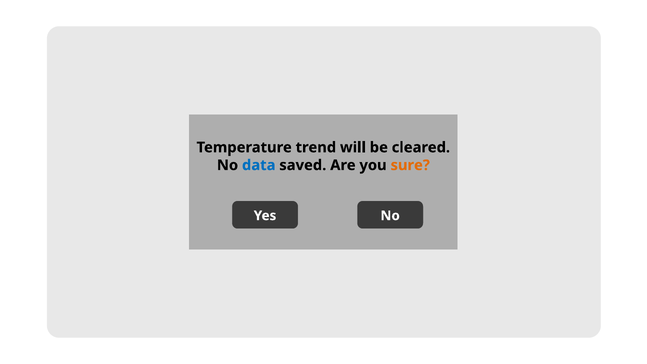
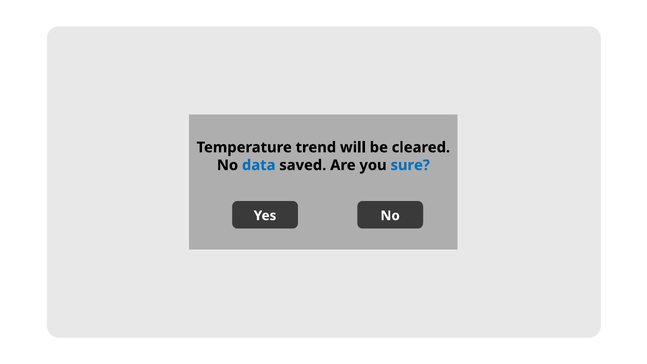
sure colour: orange -> blue (410, 165)
